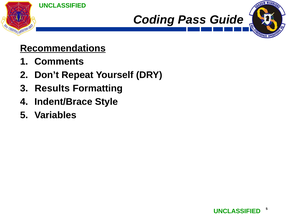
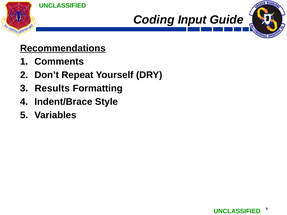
Pass: Pass -> Input (192, 20)
